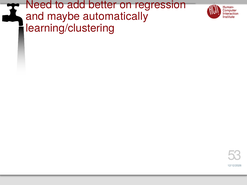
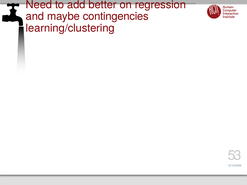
automatically: automatically -> contingencies (116, 16)
